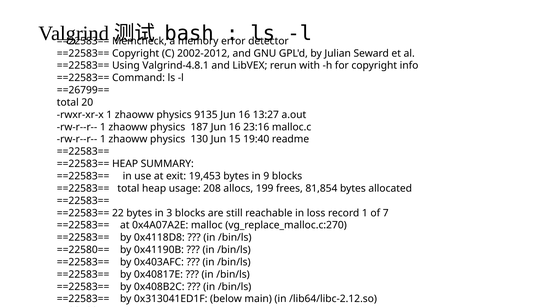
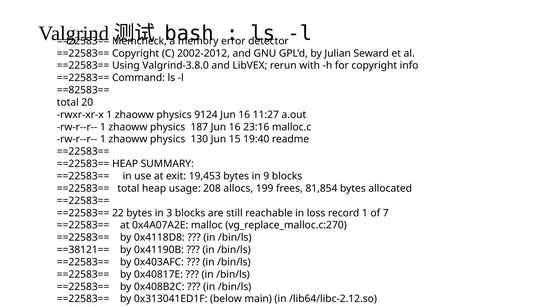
Valgrind-4.8.1: Valgrind-4.8.1 -> Valgrind-3.8.0 (176, 66)
==26799==: ==26799== -> ==82583== (83, 90)
9135: 9135 -> 9124 (206, 115)
13:27: 13:27 -> 11:27 (266, 115)
==22580==: ==22580== -> ==38121== (83, 250)
